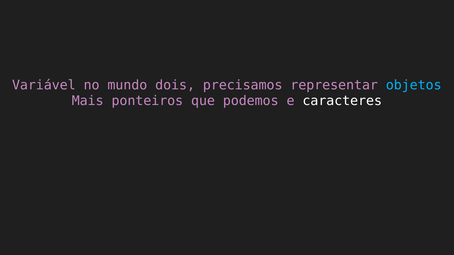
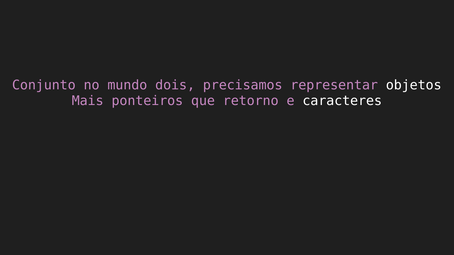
Variável: Variável -> Conjunto (44, 85)
objetos colour: light blue -> white (414, 85)
podemos: podemos -> retorno (251, 101)
